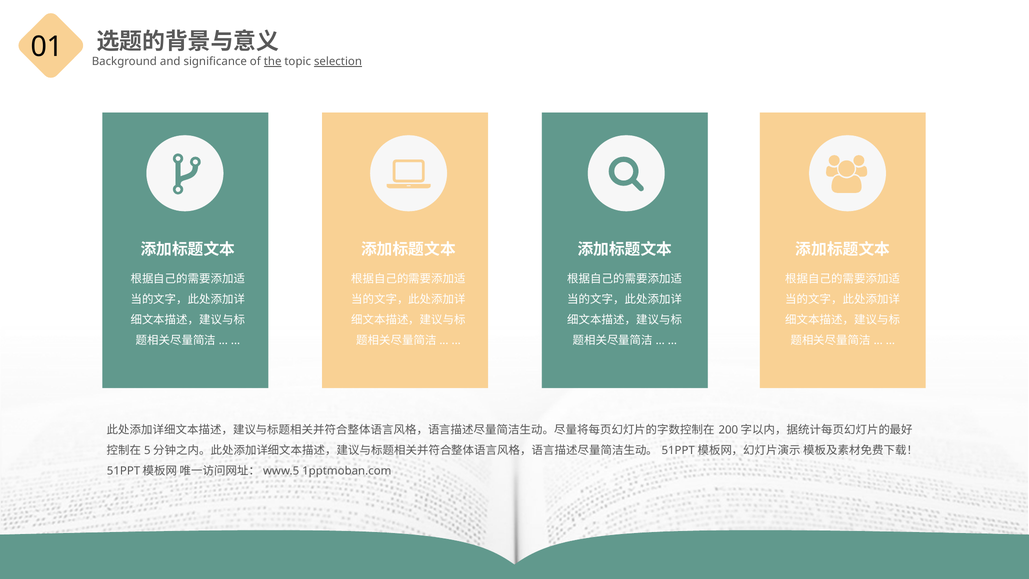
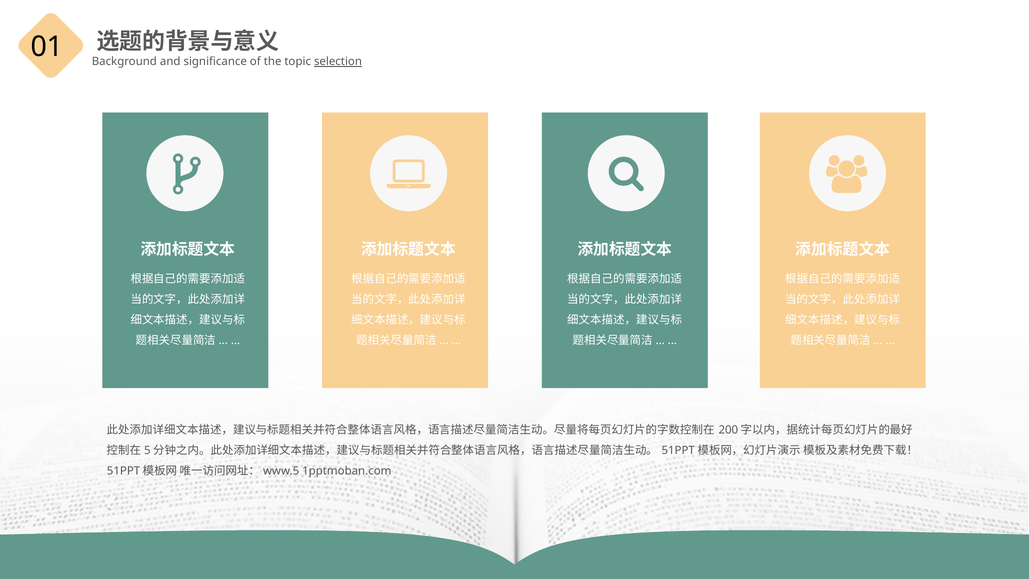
the underline: present -> none (273, 62)
